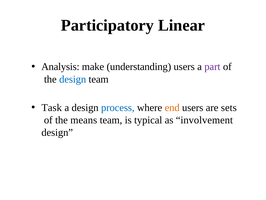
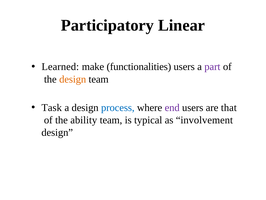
Analysis: Analysis -> Learned (60, 67)
understanding: understanding -> functionalities (139, 67)
design colour: blue -> orange (73, 79)
end colour: orange -> purple (172, 107)
sets: sets -> that (229, 107)
means: means -> ability (84, 120)
